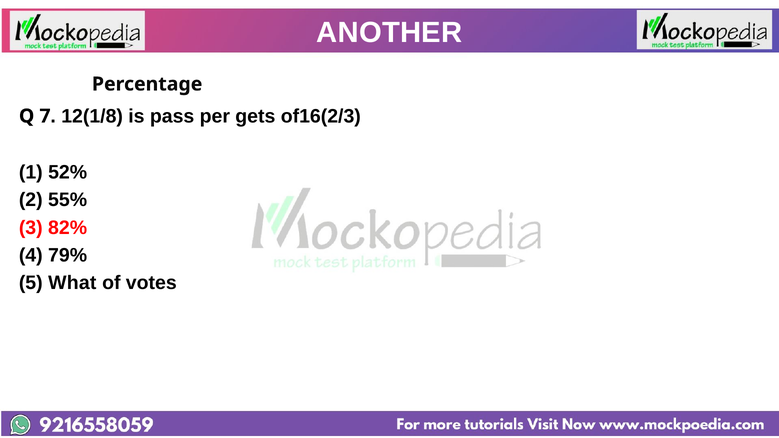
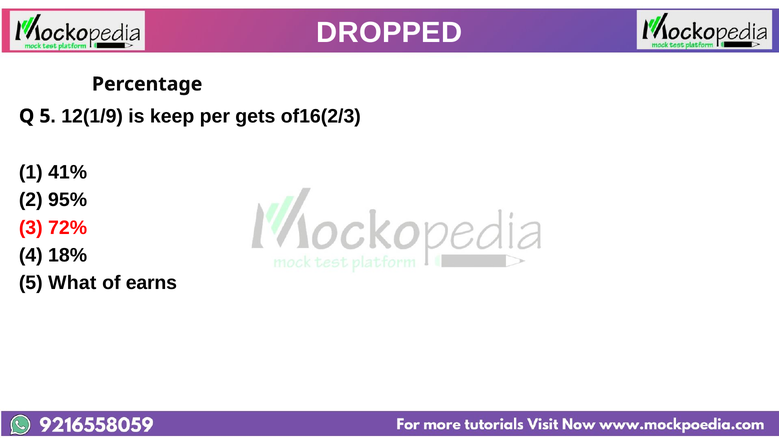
ANOTHER: ANOTHER -> DROPPED (389, 33)
Q 7: 7 -> 5 (45, 116)
12(1/8: 12(1/8 -> 12(1/9 (92, 116)
pass: pass -> keep (172, 116)
52%: 52% -> 41% (68, 172)
55%: 55% -> 95% (68, 200)
82%: 82% -> 72% (68, 228)
79%: 79% -> 18% (68, 255)
votes: votes -> earns (151, 283)
